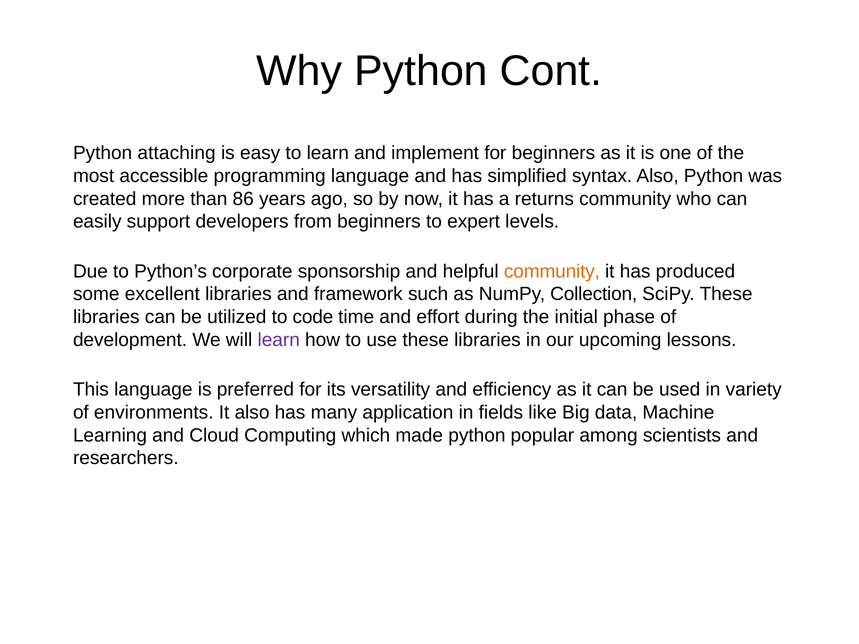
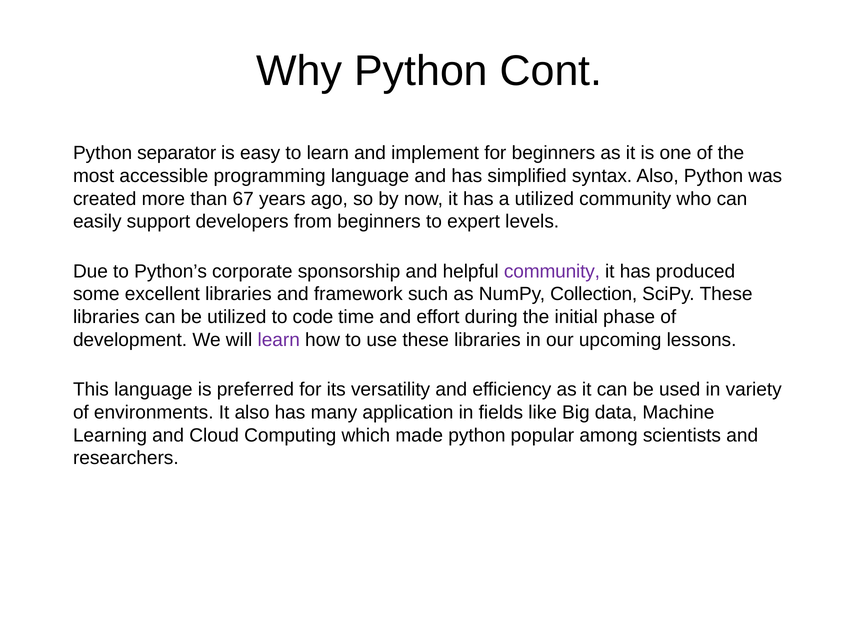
attaching: attaching -> separator (177, 153)
86: 86 -> 67 (243, 199)
a returns: returns -> utilized (544, 199)
community colour: orange -> purple (552, 271)
